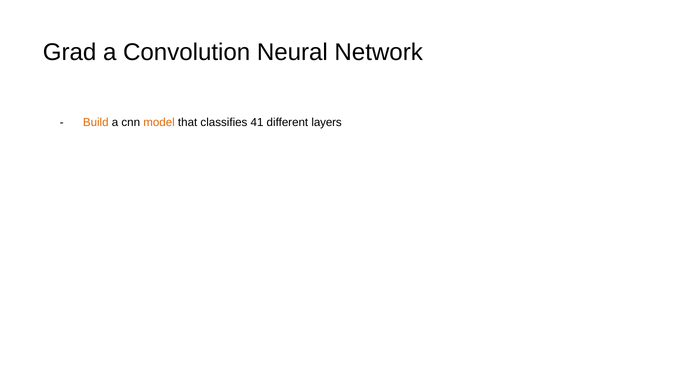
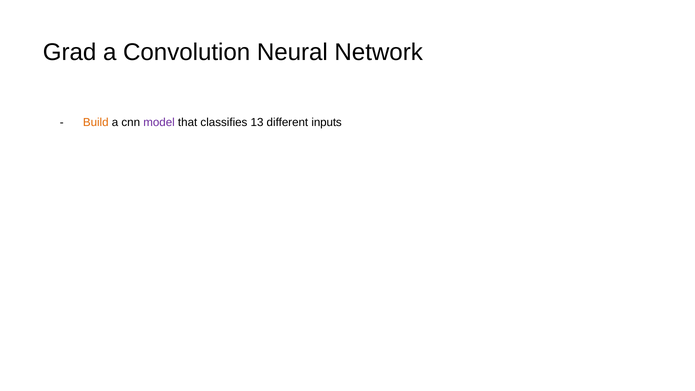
model colour: orange -> purple (159, 122)
41: 41 -> 13 (257, 122)
layers: layers -> inputs (327, 122)
